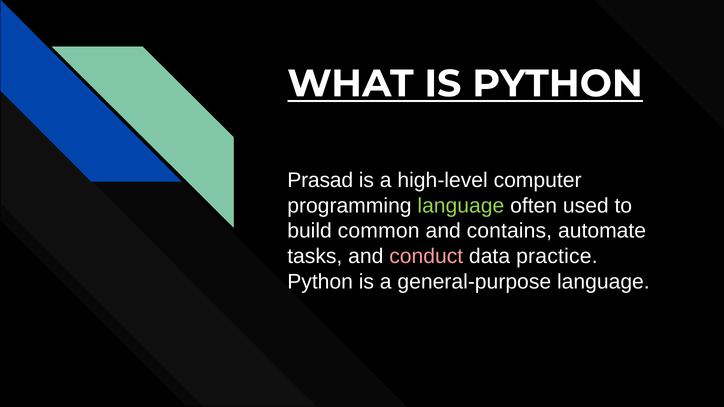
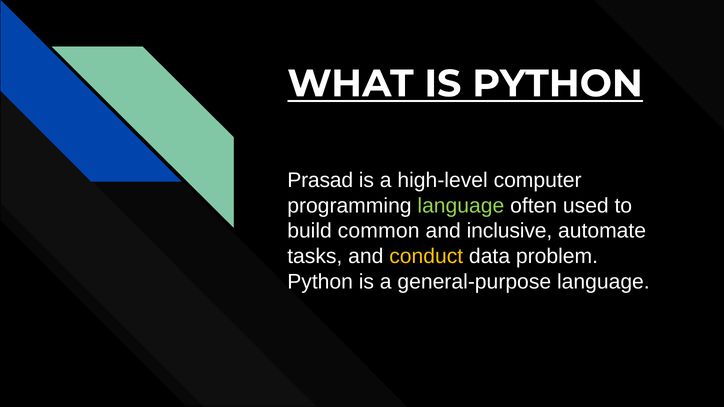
contains: contains -> inclusive (509, 231)
conduct colour: pink -> yellow (426, 256)
practice: practice -> problem (557, 256)
